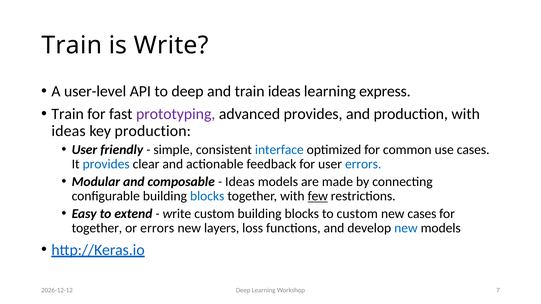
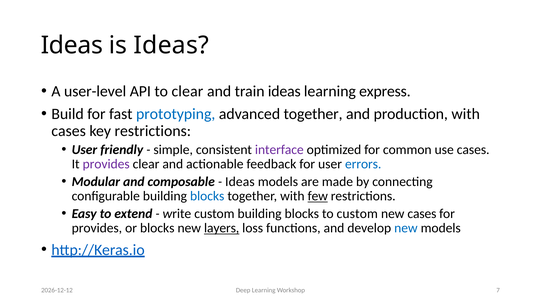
Train: Train -> Ideas (72, 45)
is Write: Write -> Ideas (171, 45)
to deep: deep -> clear (187, 91)
Train: Train -> Build (68, 114)
prototyping colour: purple -> blue (176, 114)
advanced provides: provides -> together (313, 114)
ideas: ideas -> cases (69, 131)
key production: production -> restrictions (153, 131)
interface colour: blue -> purple (279, 150)
provides colour: blue -> purple (106, 164)
together: together -> provides (97, 228)
or errors: errors -> blocks (157, 228)
layers underline: none -> present (222, 228)
